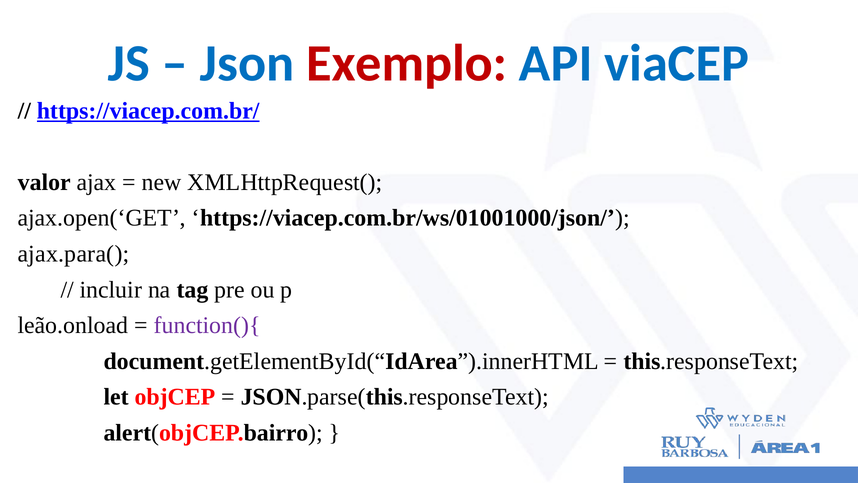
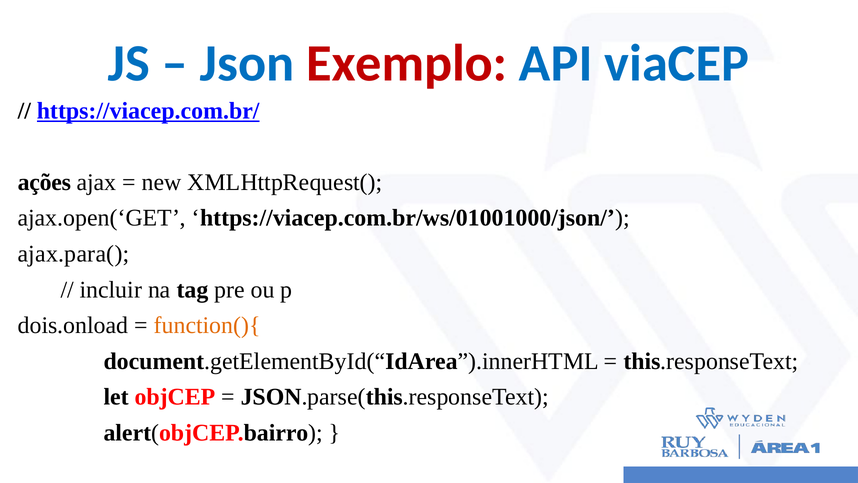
valor: valor -> ações (44, 182)
leão.onload: leão.onload -> dois.onload (73, 325)
function(){ colour: purple -> orange (207, 325)
